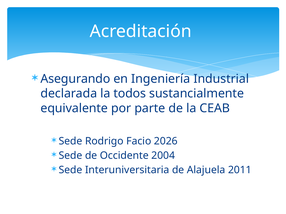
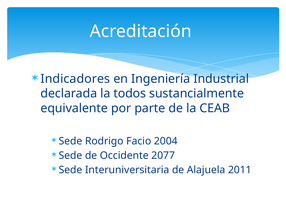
Asegurando: Asegurando -> Indicadores (75, 79)
2026: 2026 -> 2004 (166, 141)
2004: 2004 -> 2077 (163, 156)
